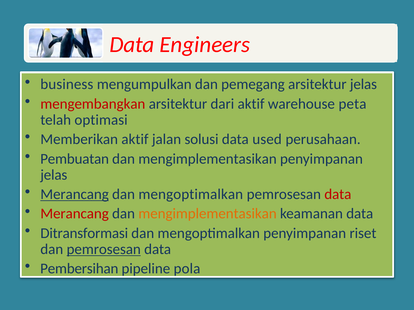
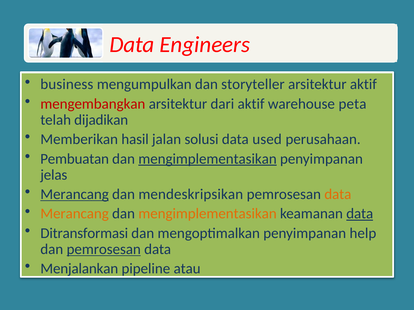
pemegang: pemegang -> storyteller (253, 85)
arsitektur jelas: jelas -> aktif (363, 85)
optimasi: optimasi -> dijadikan (101, 120)
Memberikan aktif: aktif -> hasil (135, 140)
mengimplementasikan underline: none -> present (208, 159)
mengoptimalkan: mengoptimalkan -> mendeskripsikan (191, 195)
data colour: red -> orange (338, 195)
Merancang colour: red -> orange (75, 214)
data underline: none -> present (360, 214)
riset: riset -> help (363, 233)
Pembersihan: Pembersihan -> Menjalankan (79, 269)
pola: pola -> atau (187, 269)
